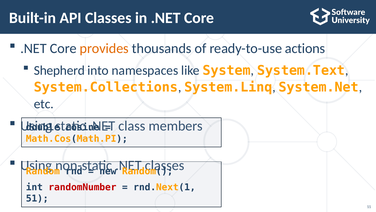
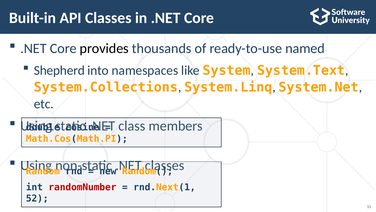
provides colour: orange -> black (104, 48)
actions: actions -> named (305, 48)
51: 51 -> 52 (37, 198)
